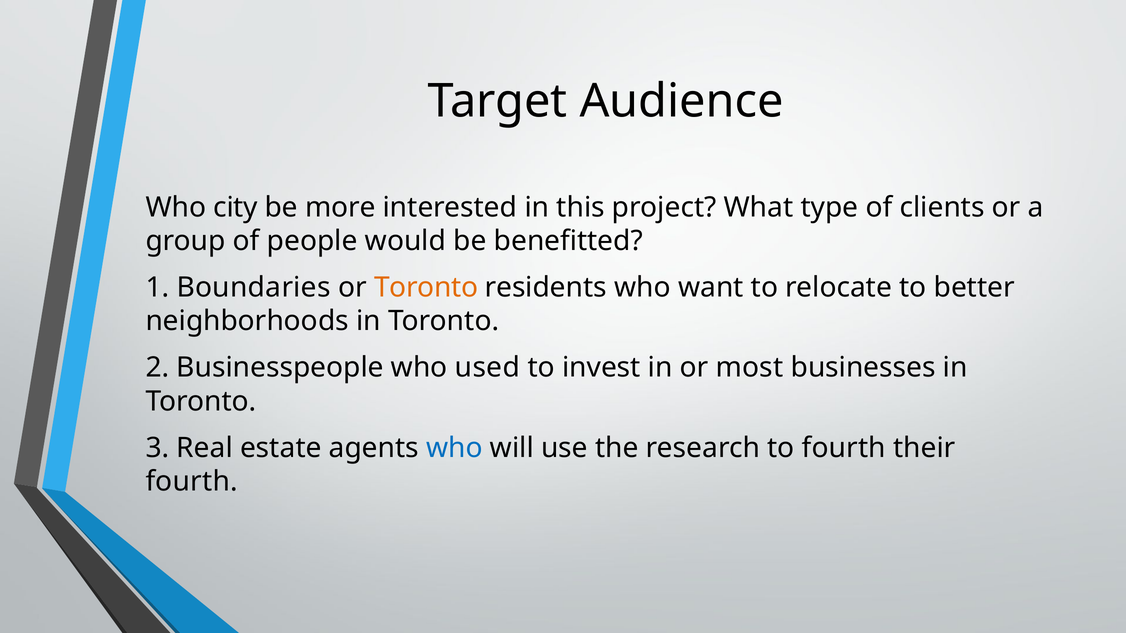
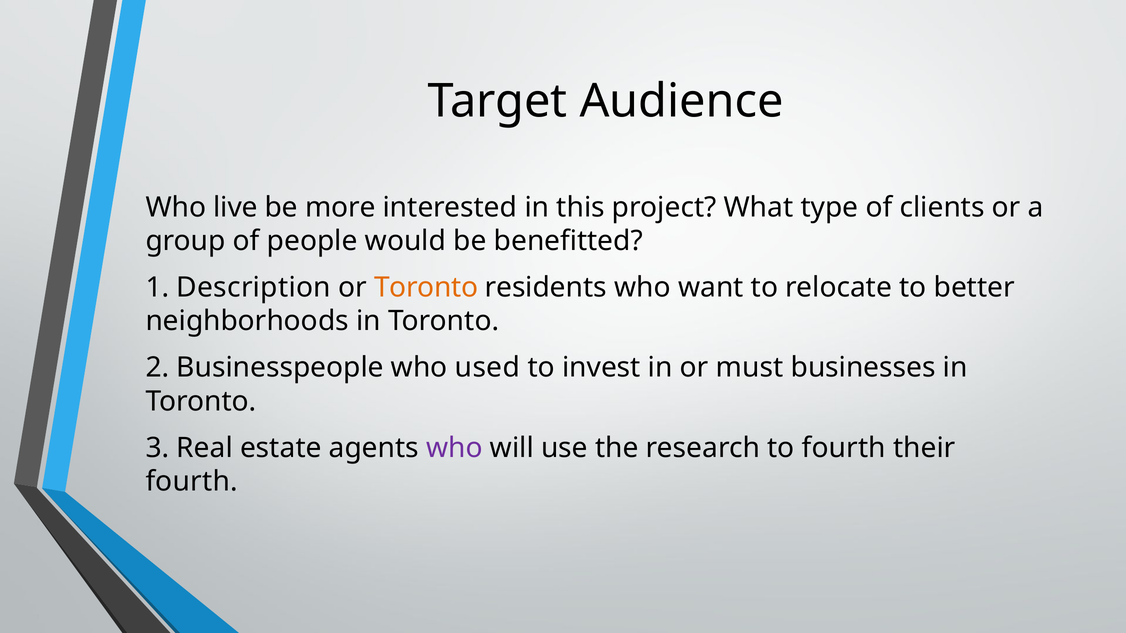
city: city -> live (235, 207)
Boundaries: Boundaries -> Description (254, 288)
most: most -> must (750, 368)
who colour: blue -> purple (454, 448)
